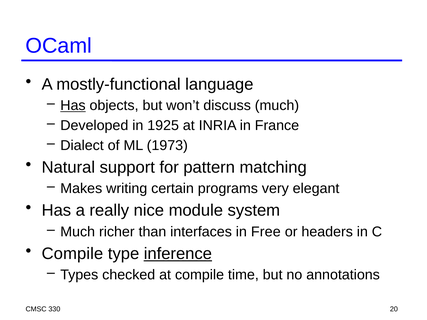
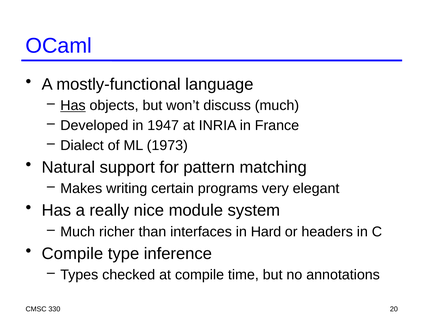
1925: 1925 -> 1947 (163, 126)
Free: Free -> Hard (266, 232)
inference underline: present -> none (178, 254)
